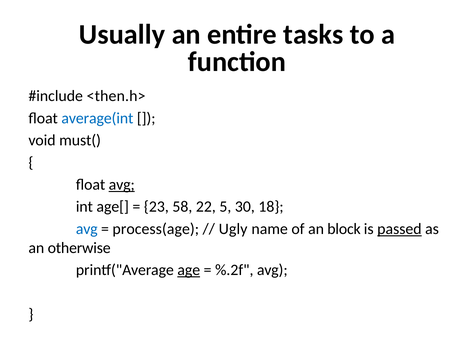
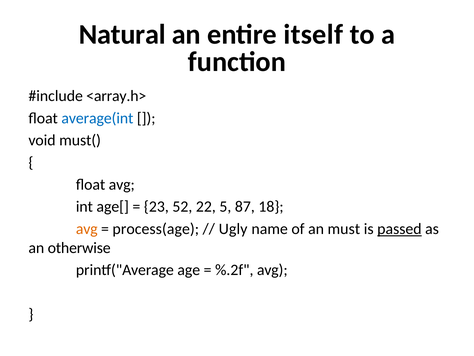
Usually: Usually -> Natural (122, 35)
tasks: tasks -> itself (313, 35)
<then.h>: <then.h> -> <array.h> (116, 96)
avg underline: present -> none (122, 184)
58: 58 -> 52 (182, 206)
30: 30 -> 87 (245, 206)
avg colour: blue -> orange (87, 229)
block: block -> must (344, 229)
age underline: present -> none (189, 270)
